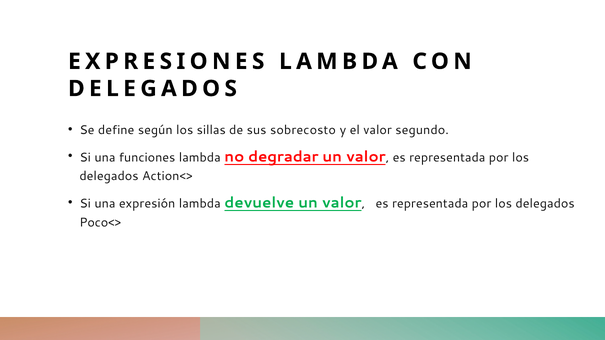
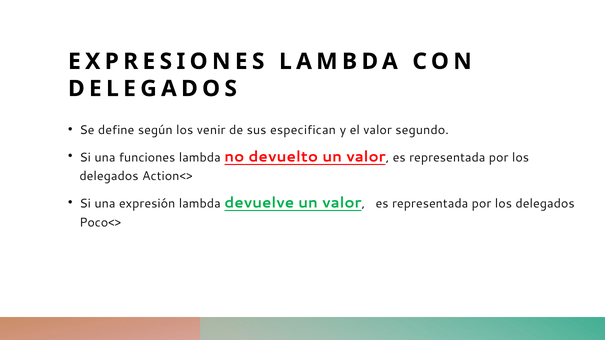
sillas: sillas -> venir (211, 130)
sobrecosto: sobrecosto -> especifican (303, 130)
degradar: degradar -> devuelto (283, 157)
